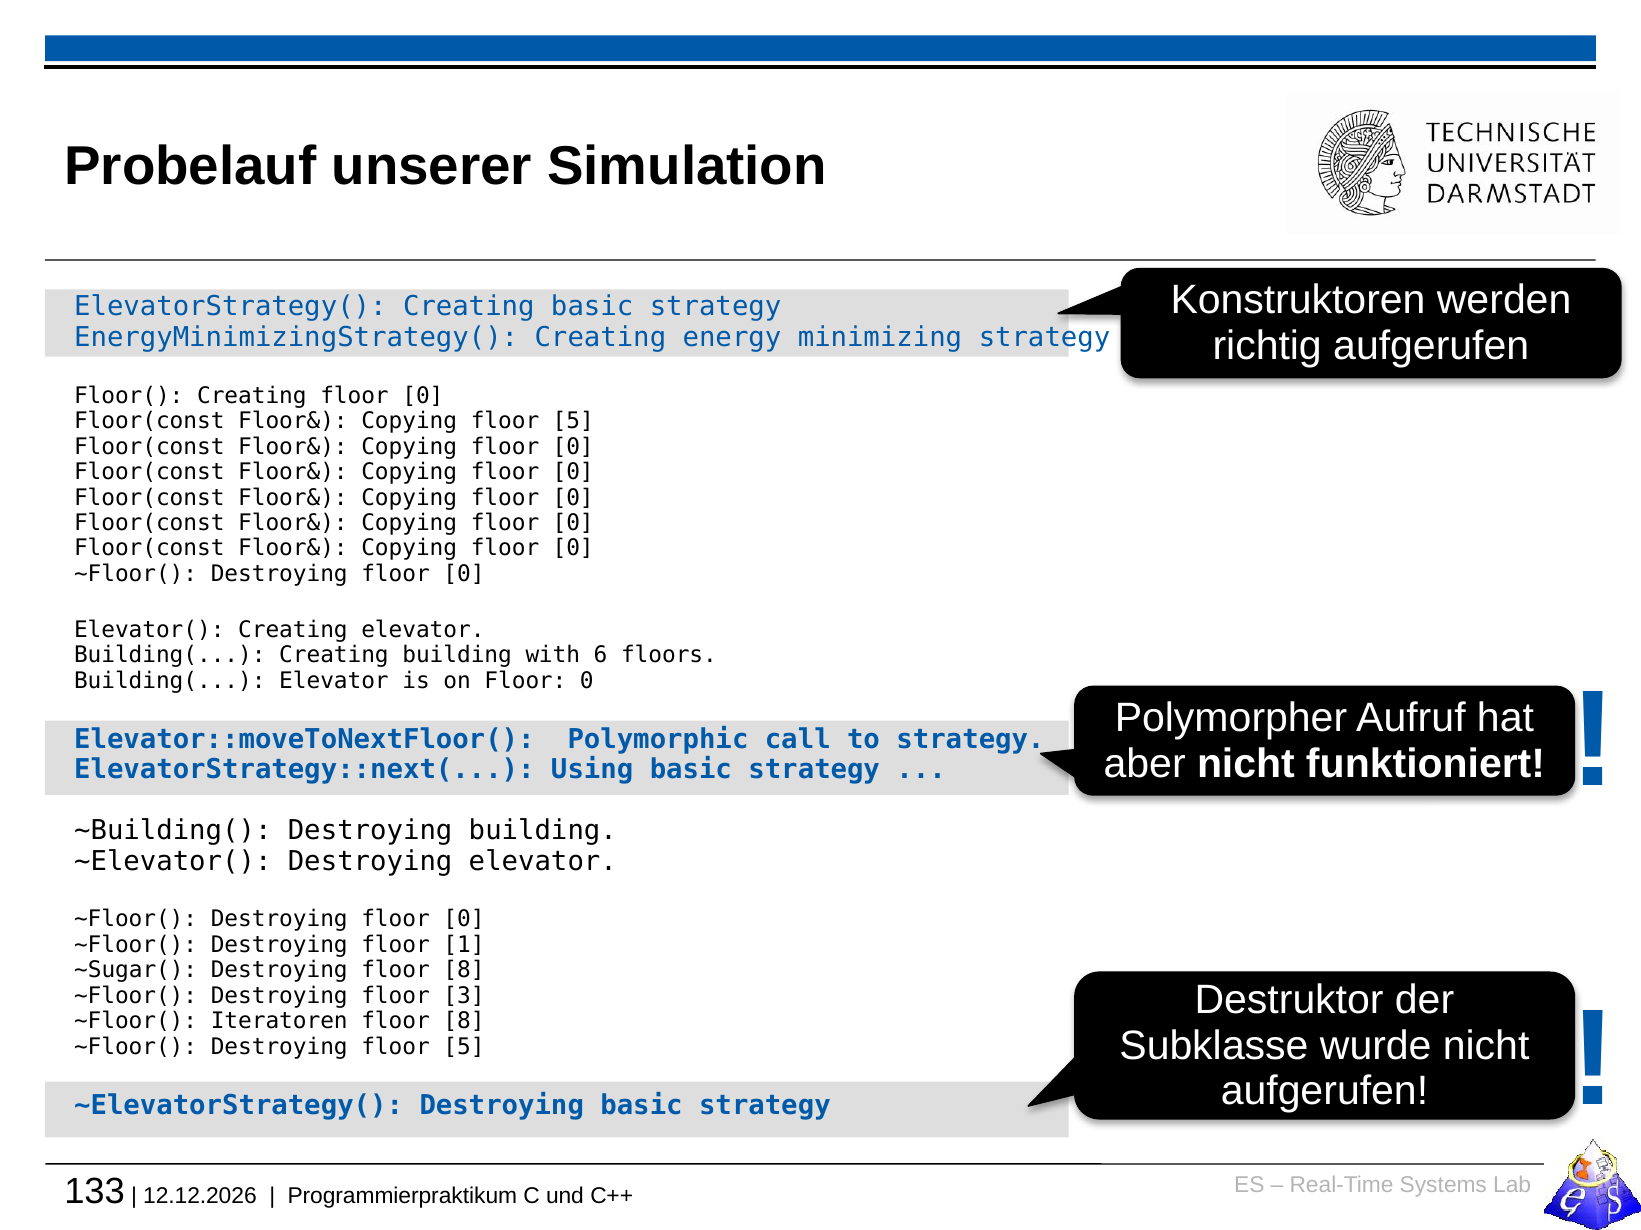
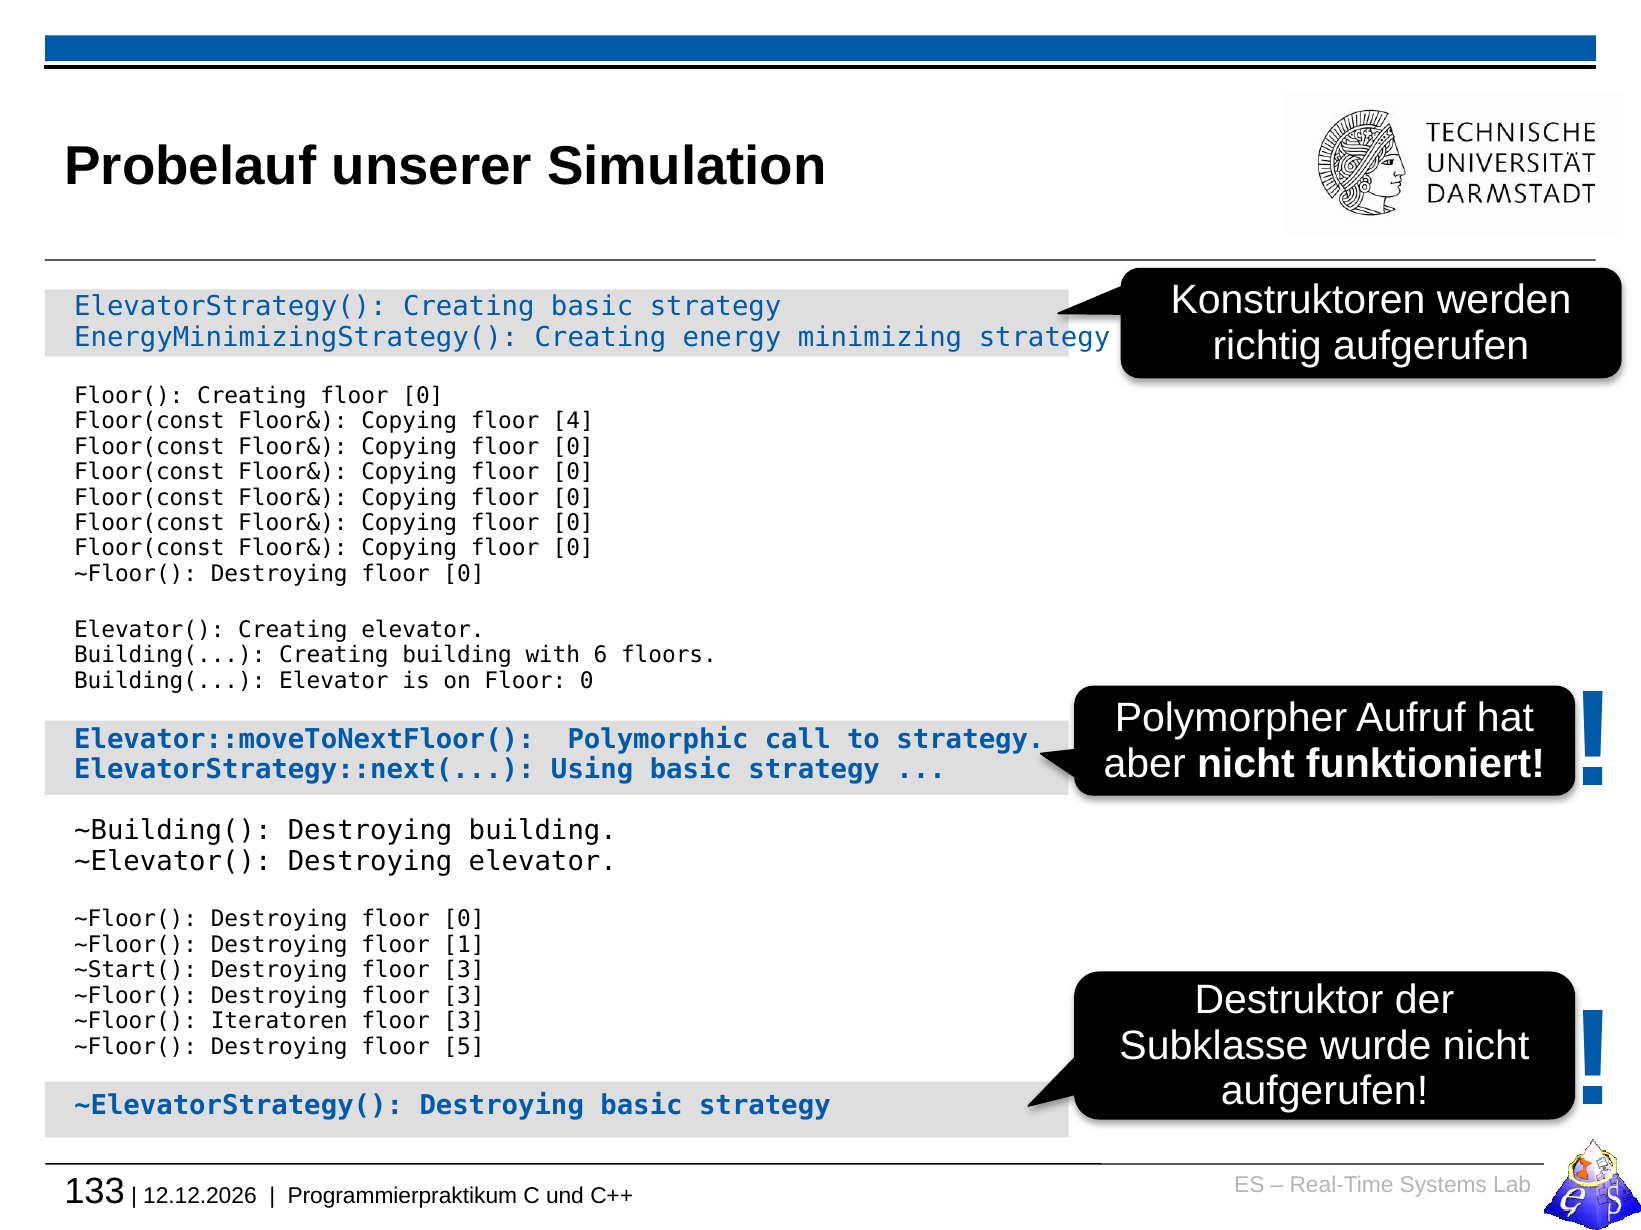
Copying floor 5: 5 -> 4 (573, 422)
~Sugar(: ~Sugar( -> ~Start( (136, 971)
8: 8 -> 3 (464, 971)
8: 8 -> 3 (464, 1022)
